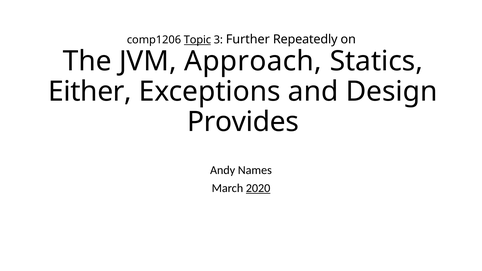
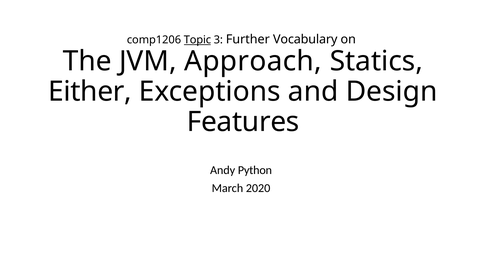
Repeatedly: Repeatedly -> Vocabulary (305, 39)
Provides: Provides -> Features (243, 122)
Names: Names -> Python (255, 170)
2020 underline: present -> none (258, 188)
